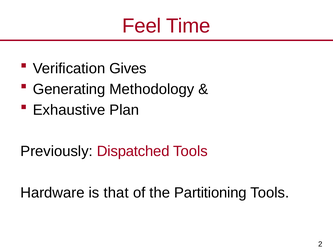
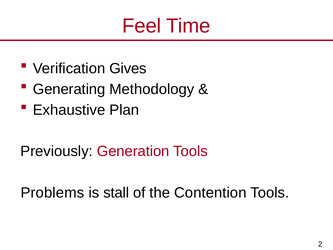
Dispatched: Dispatched -> Generation (133, 151)
Hardware: Hardware -> Problems (52, 193)
that: that -> stall (116, 193)
Partitioning: Partitioning -> Contention (210, 193)
